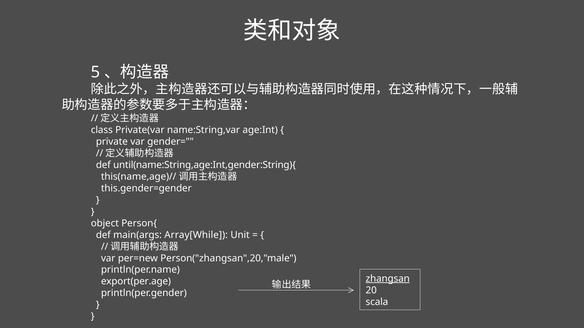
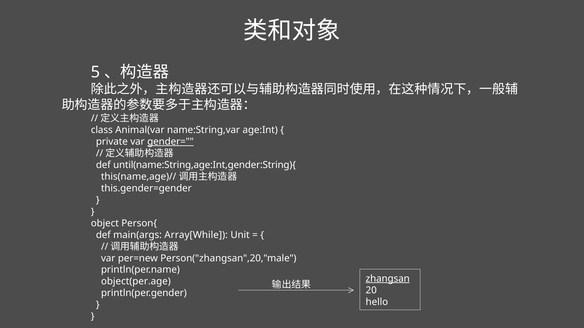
Private(var: Private(var -> Animal(var (140, 130)
gender= underline: none -> present (170, 142)
export(per.age: export(per.age -> object(per.age (136, 282)
scala: scala -> hello (377, 302)
